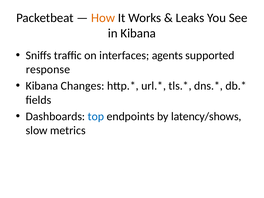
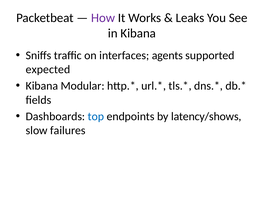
How colour: orange -> purple (103, 18)
response: response -> expected (48, 69)
Changes: Changes -> Modular (83, 86)
metrics: metrics -> failures (68, 130)
